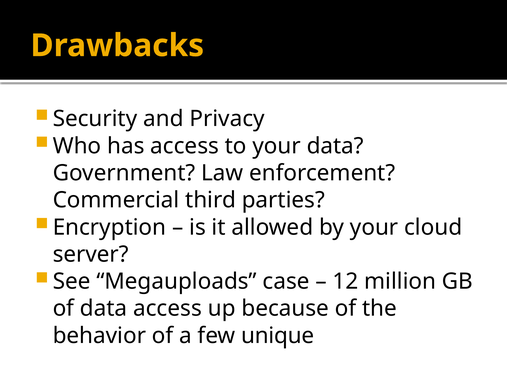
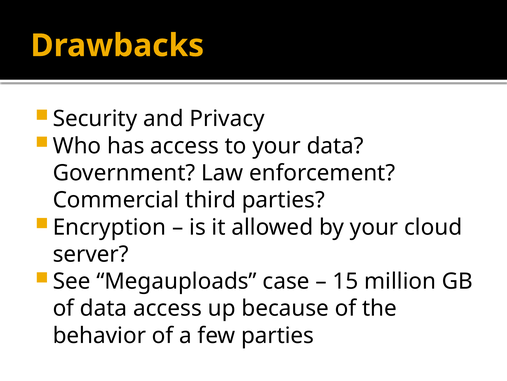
12: 12 -> 15 (345, 281)
few unique: unique -> parties (278, 335)
